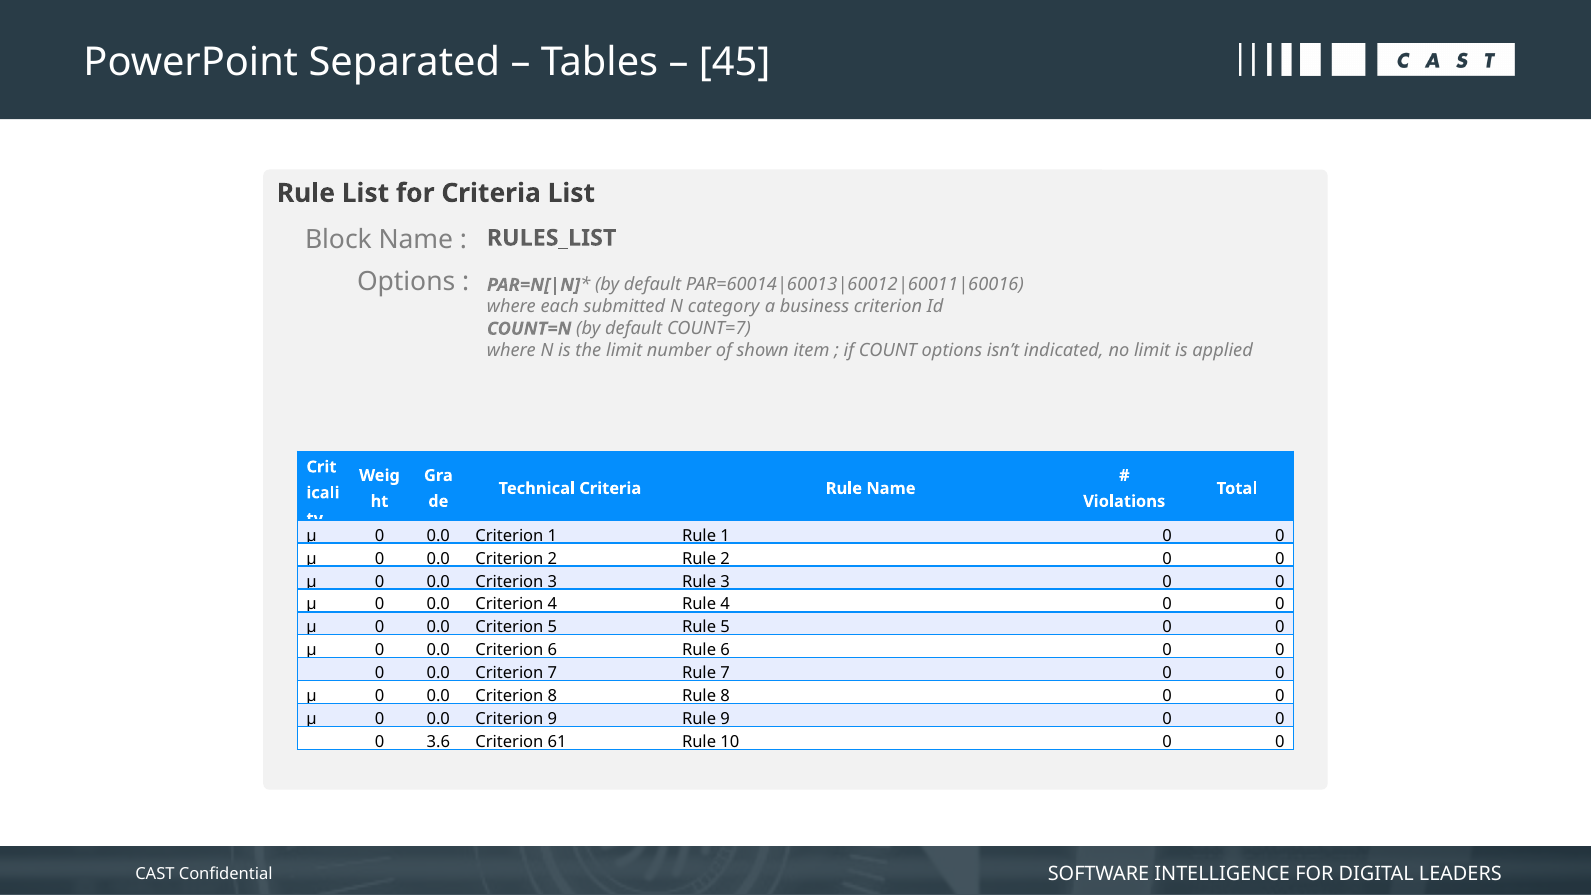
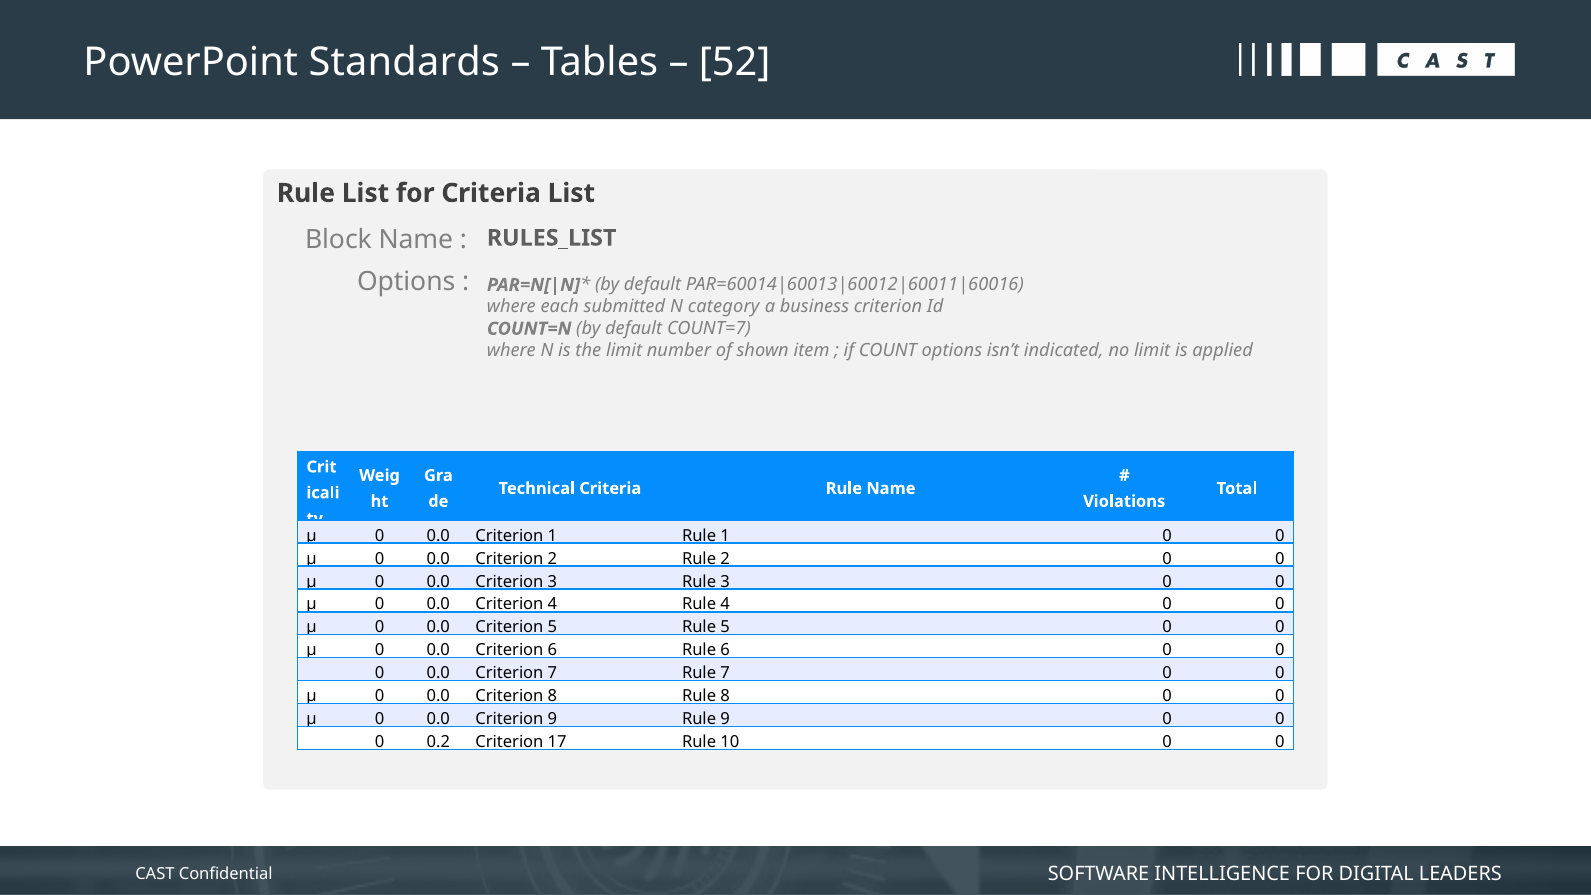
Separated: Separated -> Standards (404, 62)
45: 45 -> 52 (735, 62)
3.6: 3.6 -> 0.2 (438, 742)
61: 61 -> 17 (557, 742)
